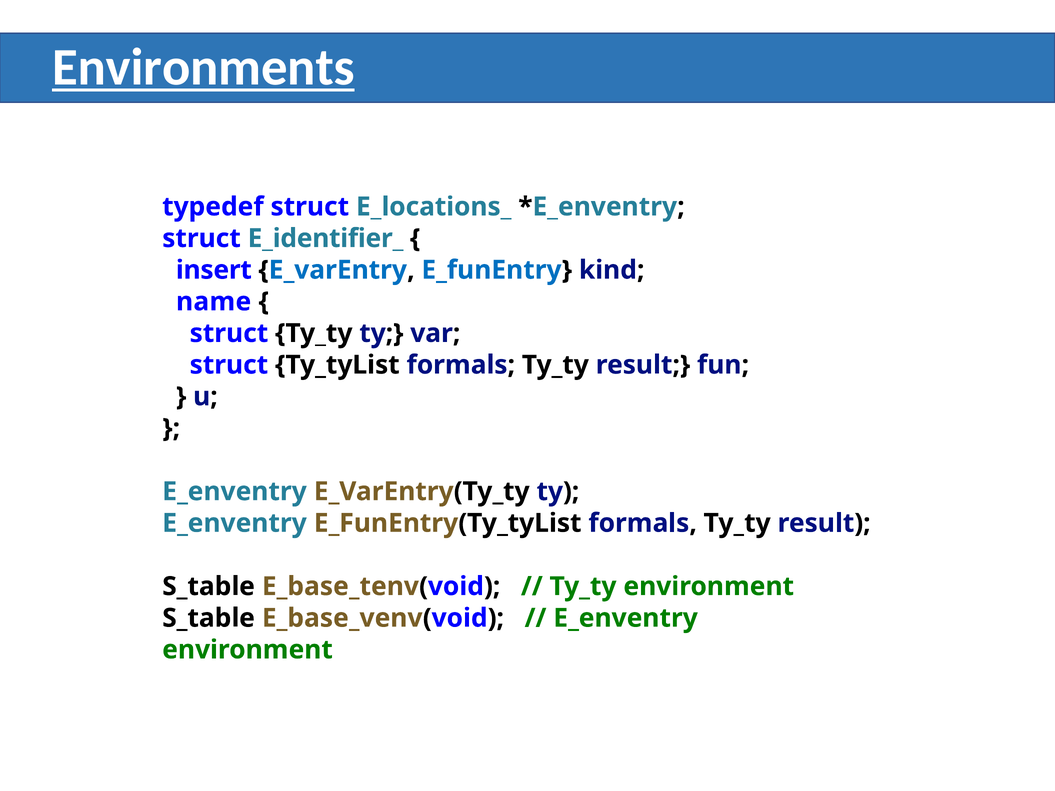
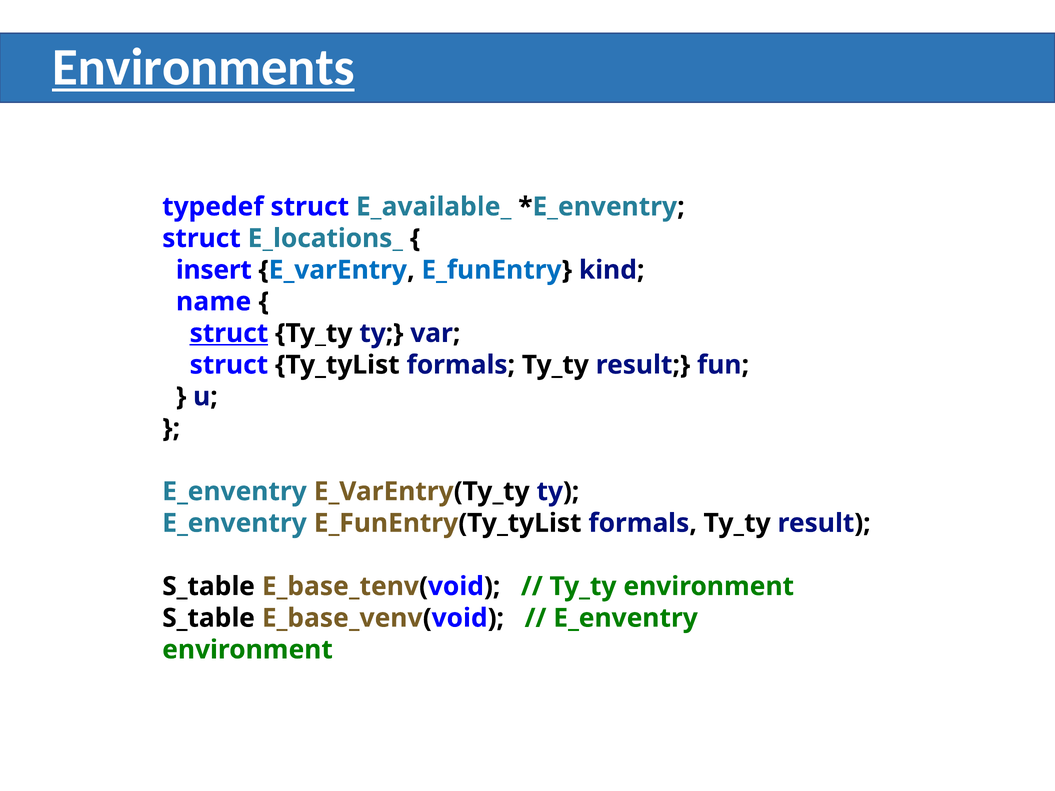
E_locations_: E_locations_ -> E_available_ (434, 207)
E_identifier_: E_identifier_ -> E_locations_ (325, 238)
struct underline: none -> present (229, 333)
